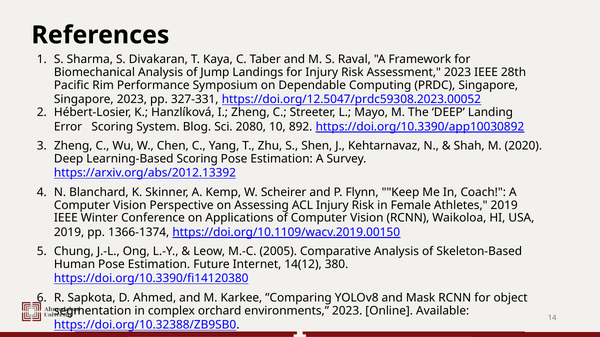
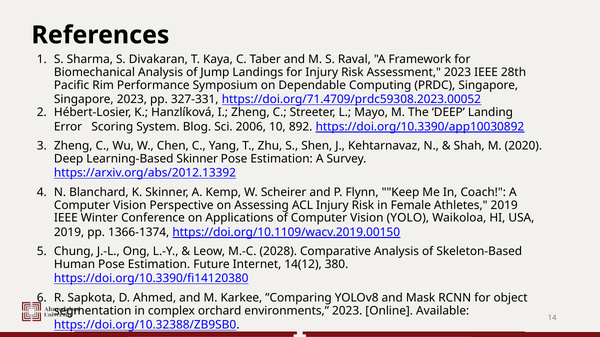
https://doi.org/12.5047/prdc59308.2023.00052: https://doi.org/12.5047/prdc59308.2023.00052 -> https://doi.org/71.4709/prdc59308.2023.00052 (351, 99)
2080: 2080 -> 2006 (251, 127)
Learning-Based Scoring: Scoring -> Skinner (197, 159)
Vision RCNN: RCNN -> YOLO (408, 218)
2005: 2005 -> 2028 (278, 252)
